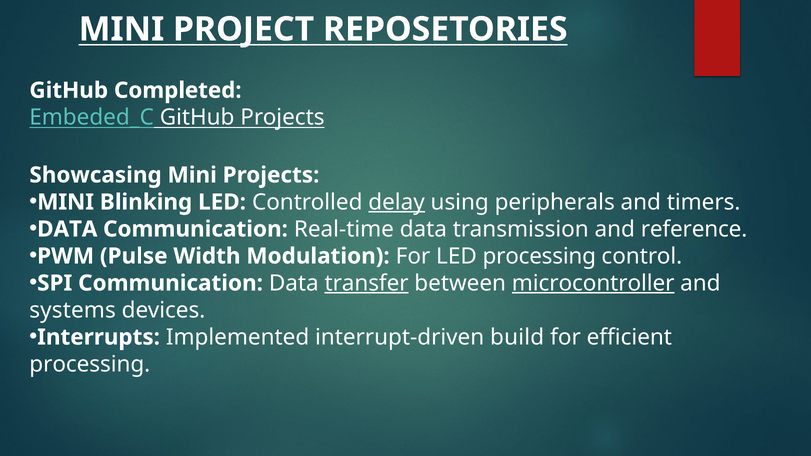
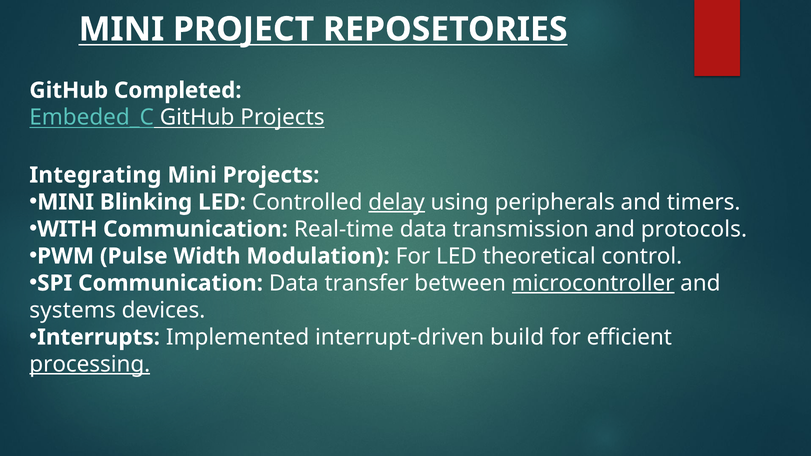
Showcasing: Showcasing -> Integrating (95, 175)
DATA: DATA -> WITH (67, 229)
reference: reference -> protocols (694, 229)
LED processing: processing -> theoretical (539, 256)
transfer underline: present -> none (367, 283)
processing underline: none -> present (90, 364)
